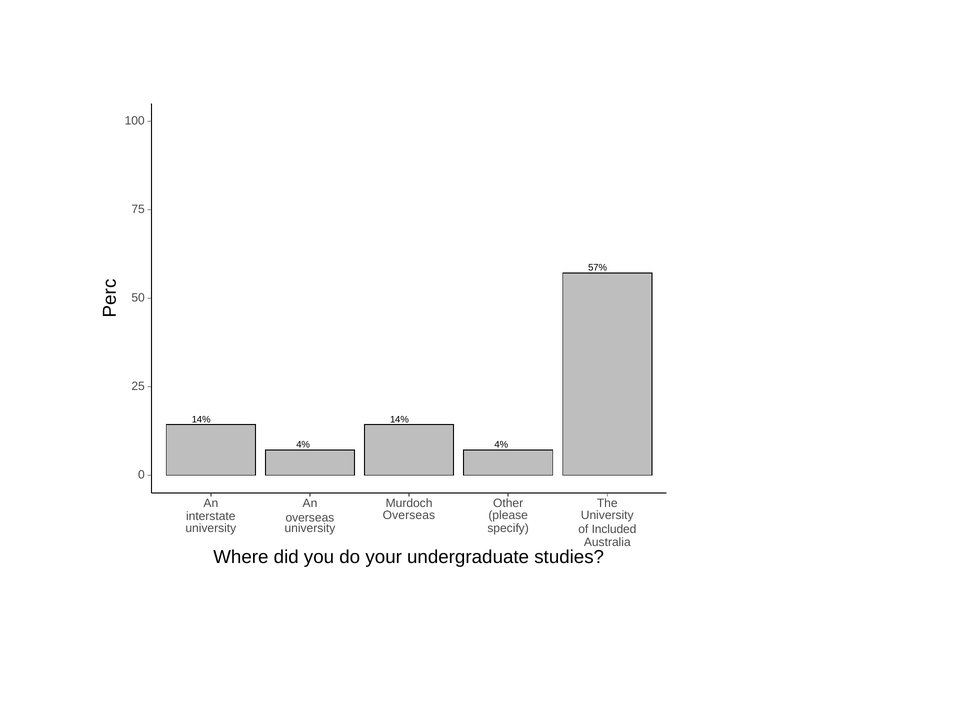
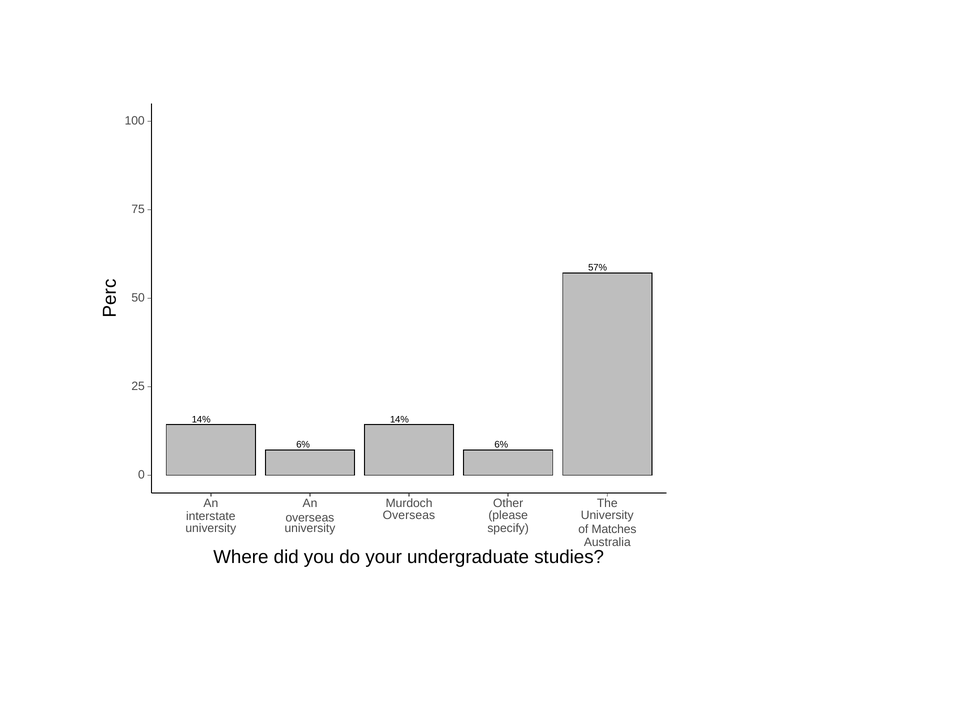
4%: 4% -> 6% (303, 445)
4%: 4% -> 6% (501, 445)
Included: Included -> Matches (614, 530)
